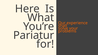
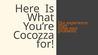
Pariatur: Pariatur -> Cocozza (34, 35)
